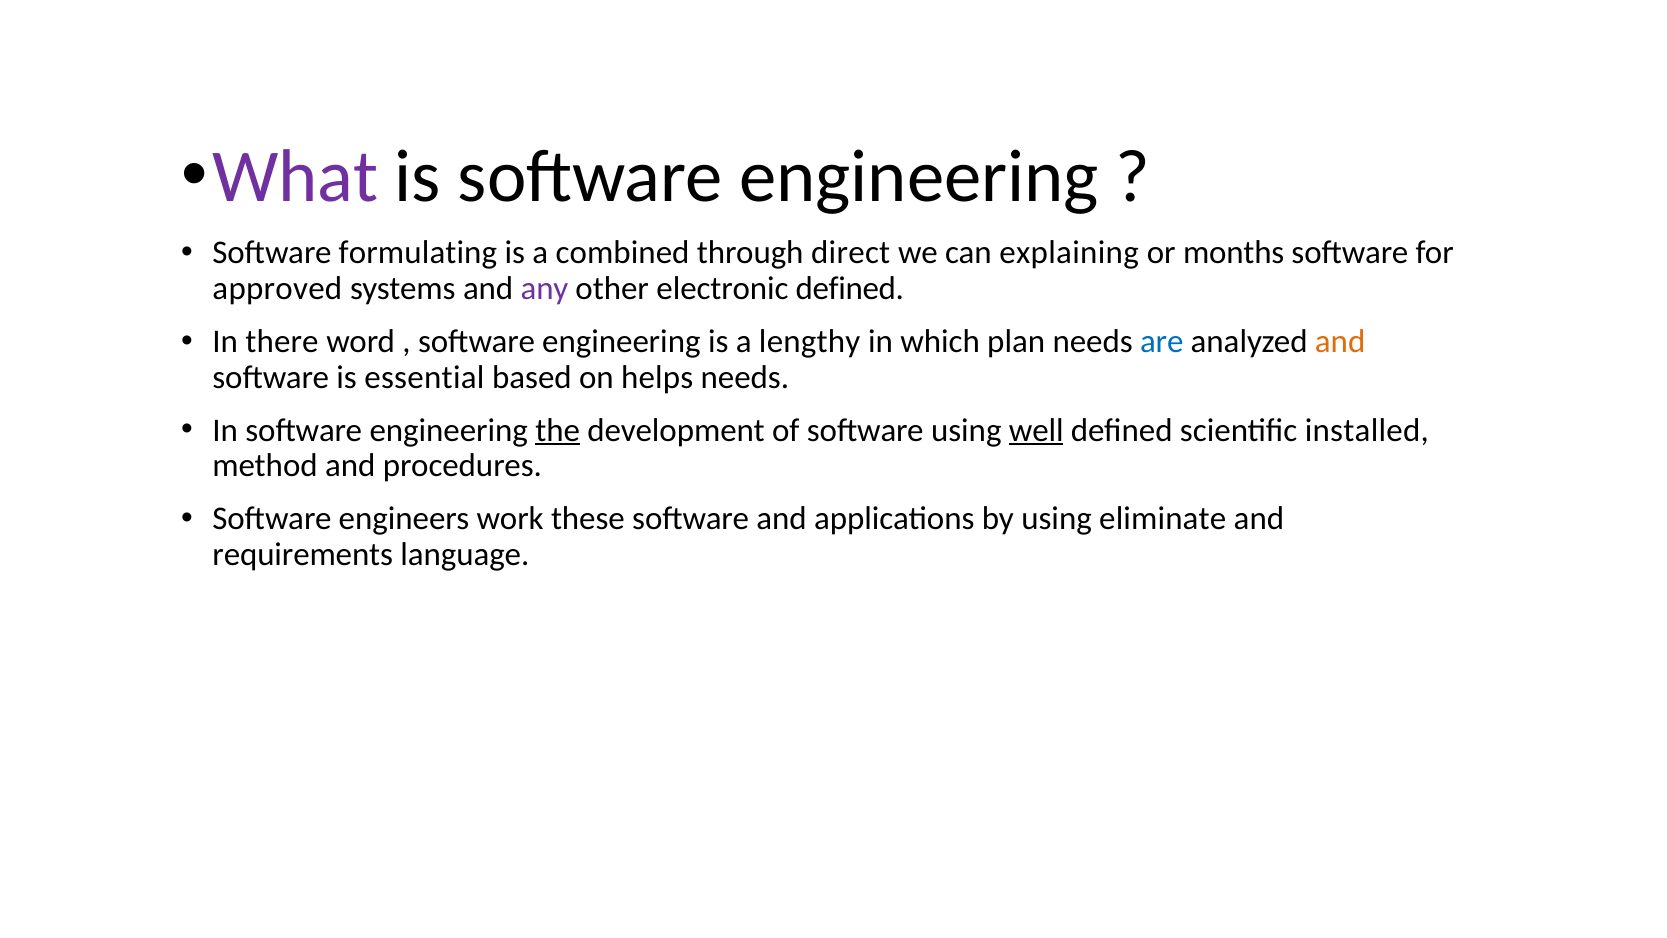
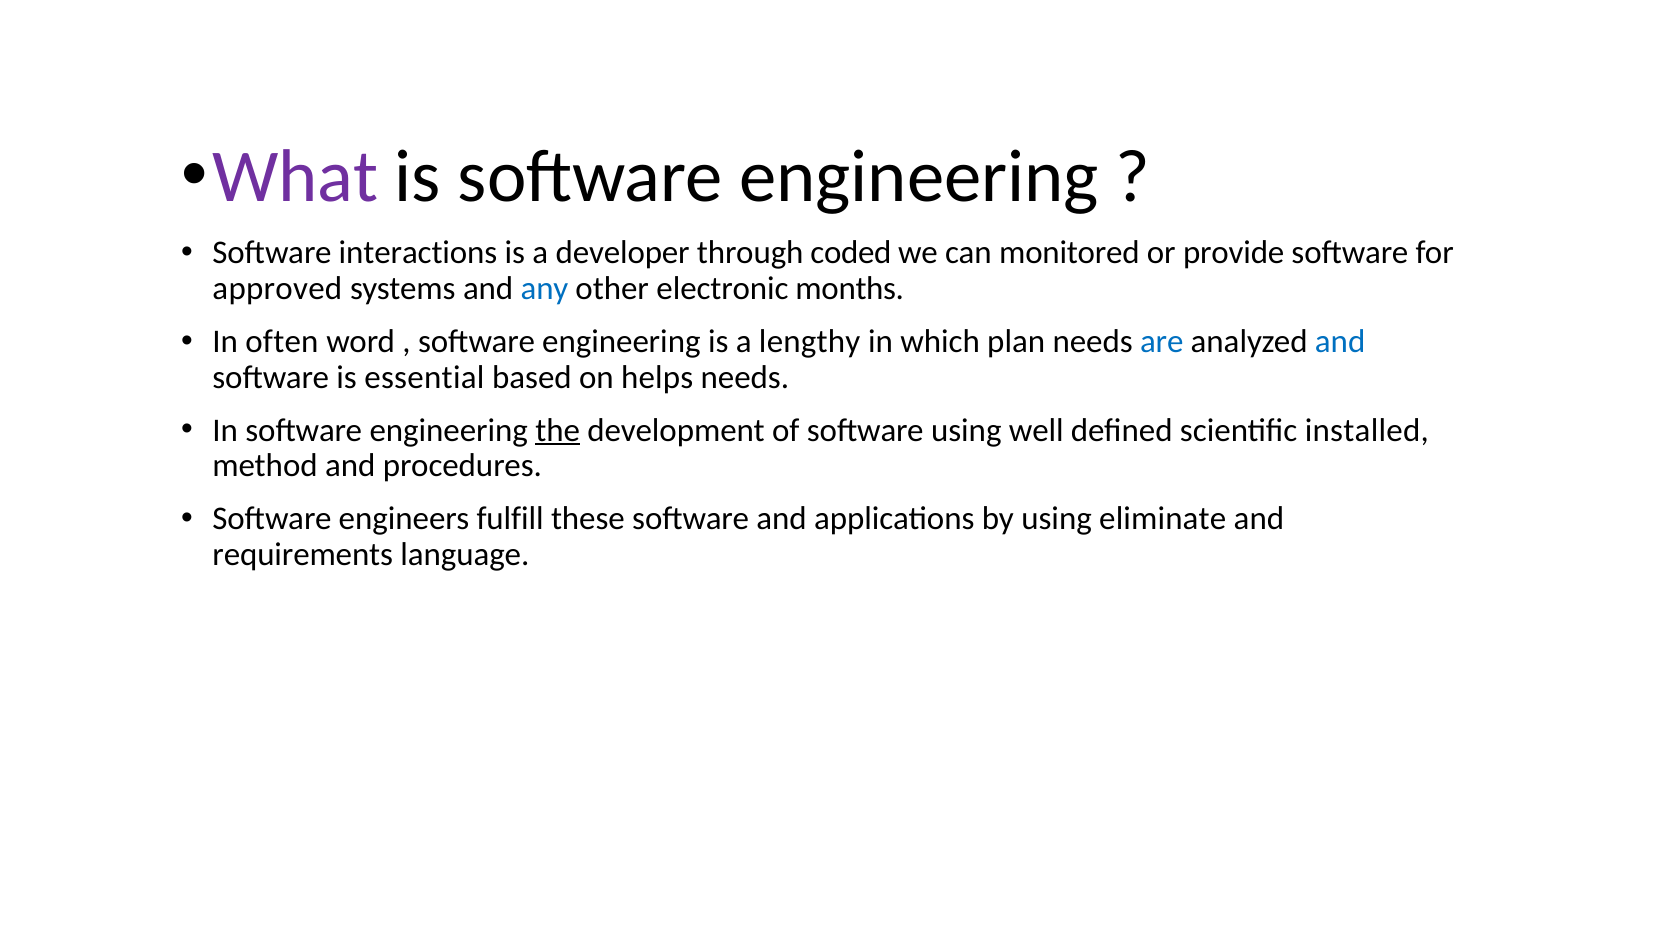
formulating: formulating -> interactions (418, 253)
combined: combined -> developer (623, 253)
direct: direct -> coded (851, 253)
explaining: explaining -> monitored (1069, 253)
months: months -> provide (1234, 253)
any colour: purple -> blue (545, 288)
electronic defined: defined -> months (850, 288)
there: there -> often (282, 341)
and colour: orange -> blue (1340, 341)
well underline: present -> none (1036, 430)
work: work -> fulfill (510, 519)
